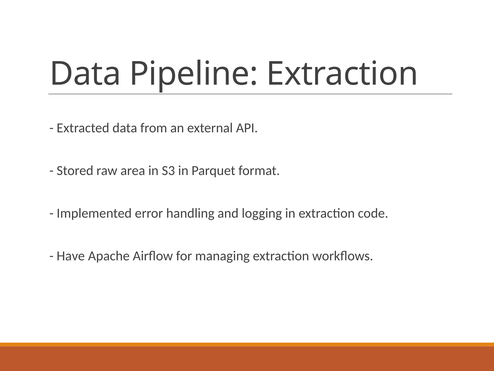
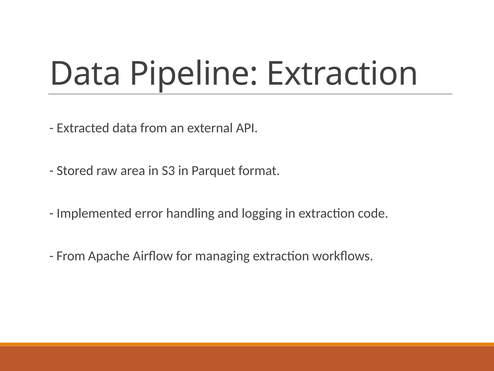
Have: Have -> From (71, 256)
